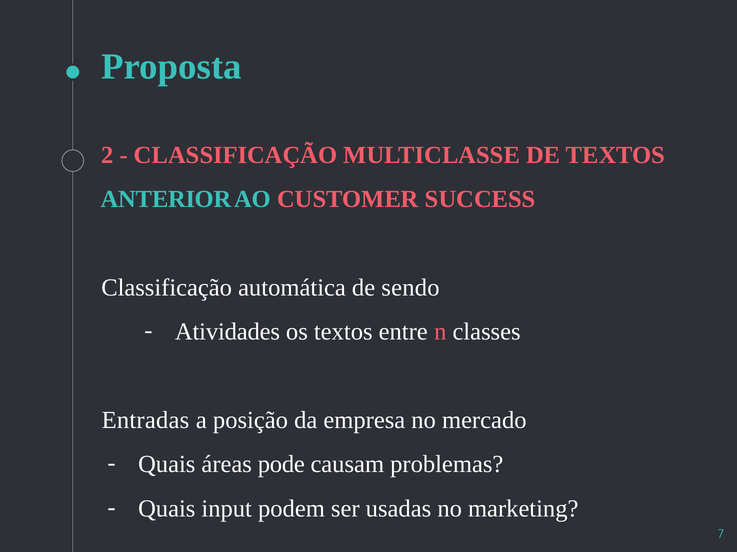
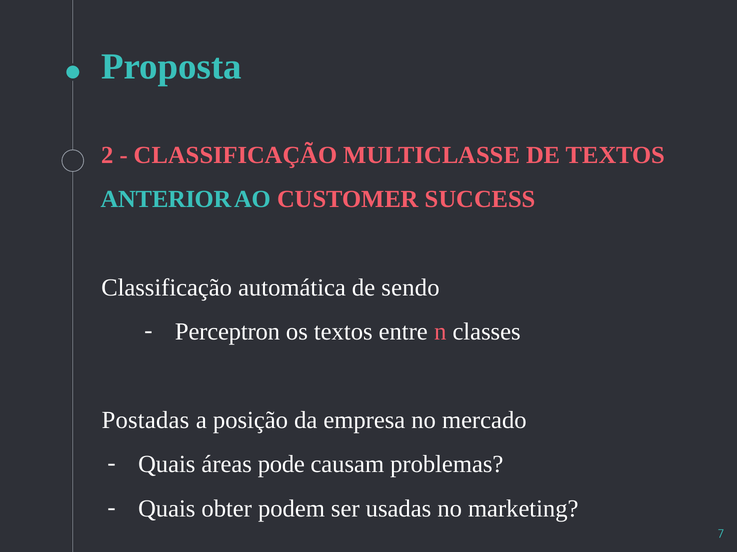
Atividades: Atividades -> Perceptron (227, 332)
Entradas: Entradas -> Postadas (145, 421)
input: input -> obter (227, 509)
